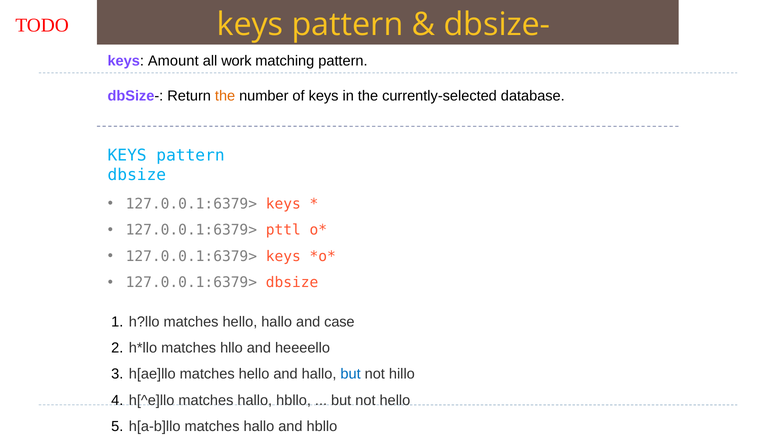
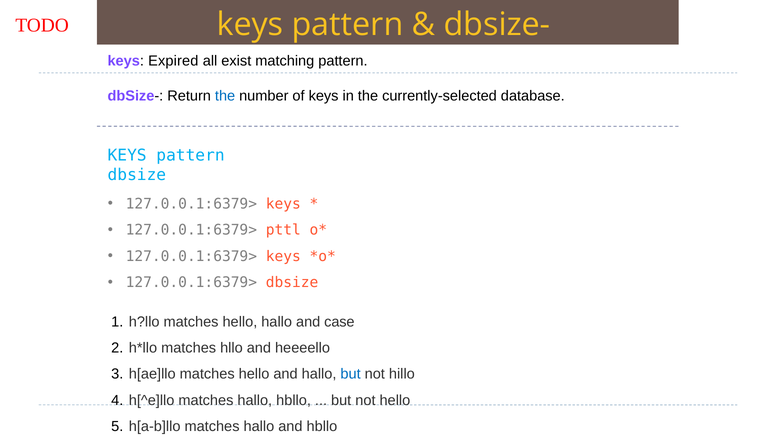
Amount: Amount -> Expired (173, 61)
work: work -> exist (236, 61)
the colour: orange -> blue (225, 96)
